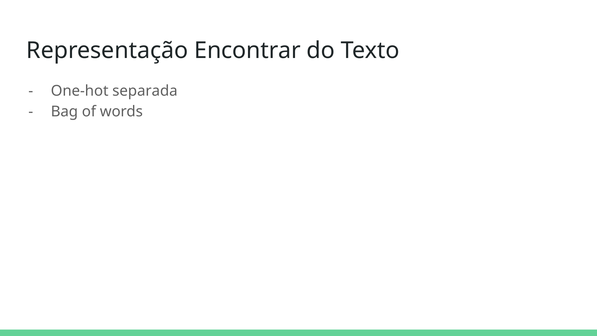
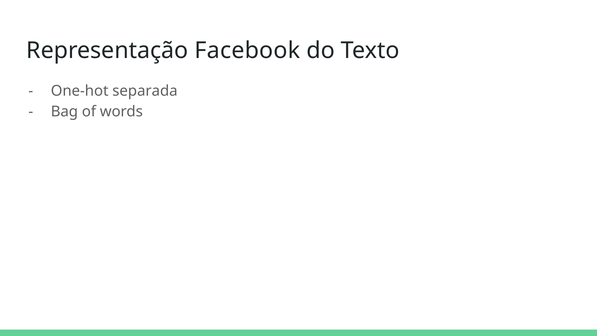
Encontrar: Encontrar -> Facebook (247, 51)
